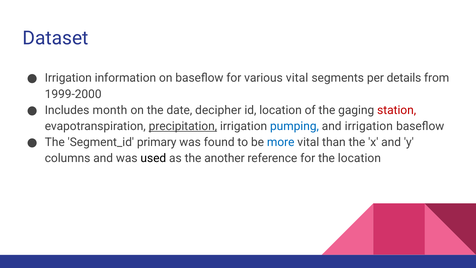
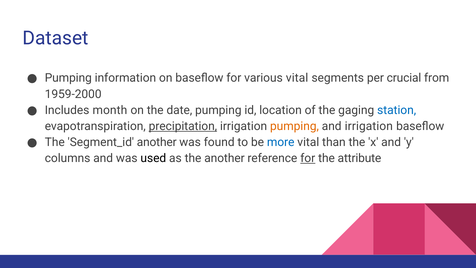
Irrigation: Irrigation -> Pumping (68, 78)
details: details -> crucial (404, 78)
1999-2000: 1999-2000 -> 1959-2000 (73, 94)
date decipher: decipher -> pumping (218, 110)
station colour: red -> blue (397, 110)
pumping colour: blue -> orange (294, 126)
Segment_id primary: primary -> another (157, 142)
for underline: none -> present (308, 158)
the location: location -> attribute (359, 158)
